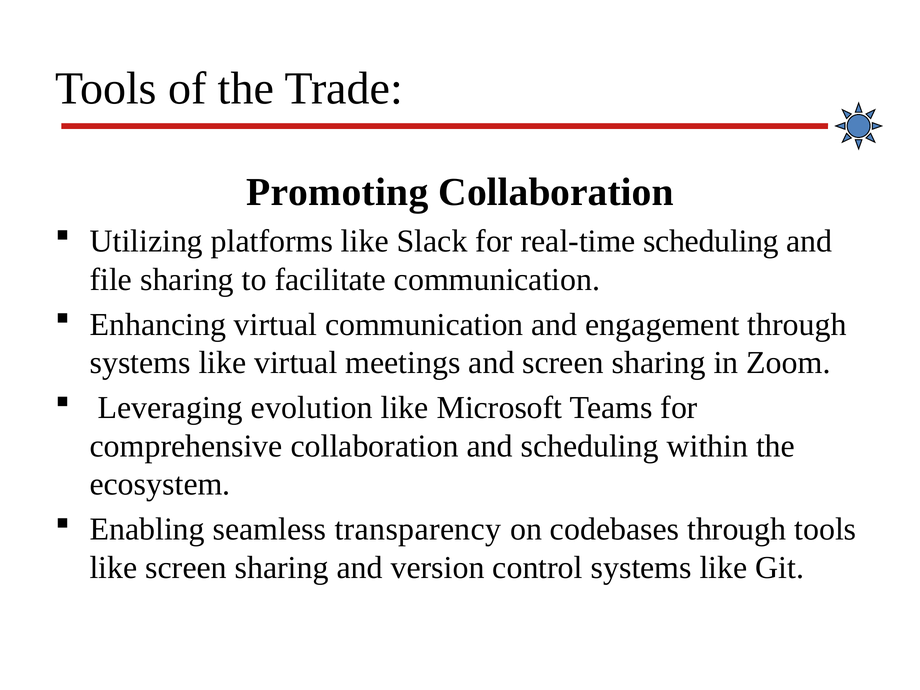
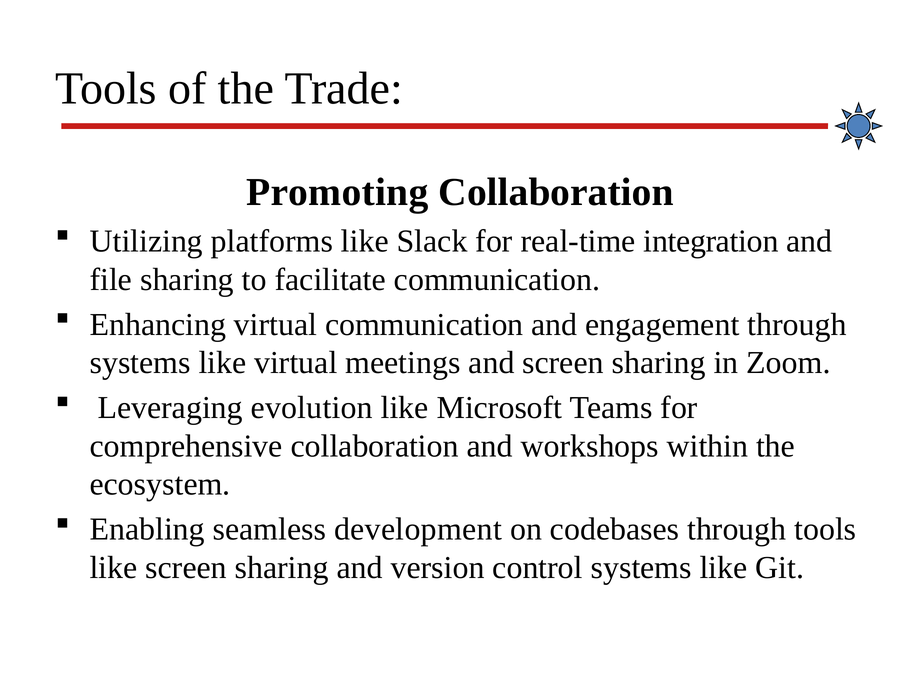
real-time scheduling: scheduling -> integration (711, 241)
and scheduling: scheduling -> workshops (590, 446)
transparency: transparency -> development (418, 529)
